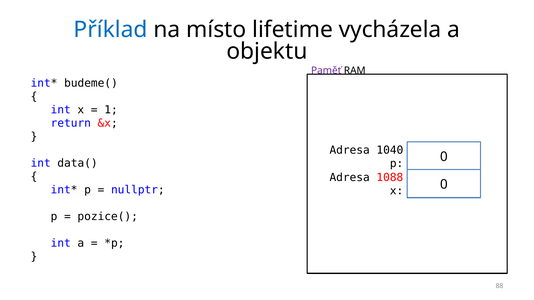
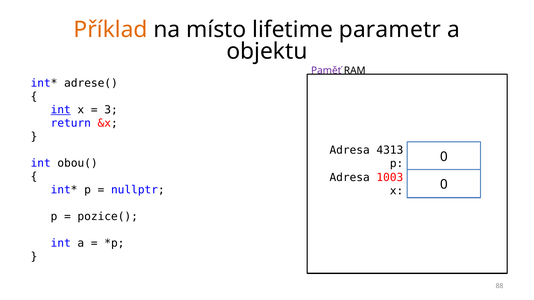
Příklad colour: blue -> orange (111, 30)
vycházela: vycházela -> parametr (390, 30)
budeme(: budeme( -> adrese( (91, 83)
int underline: none -> present (61, 110)
1: 1 -> 3 (111, 110)
1040: 1040 -> 4313 (390, 150)
data(: data( -> obou( (78, 163)
1088: 1088 -> 1003 (390, 178)
